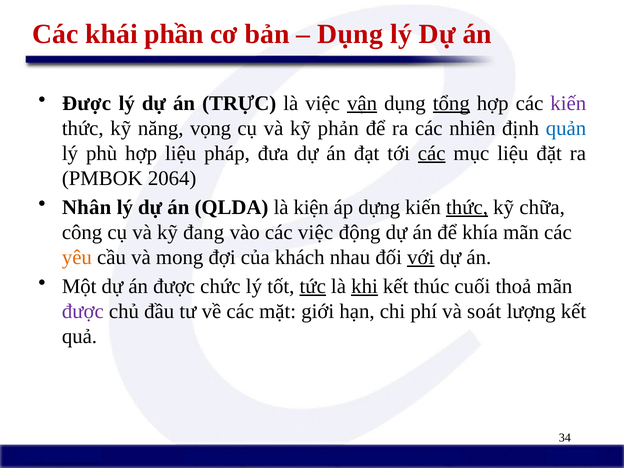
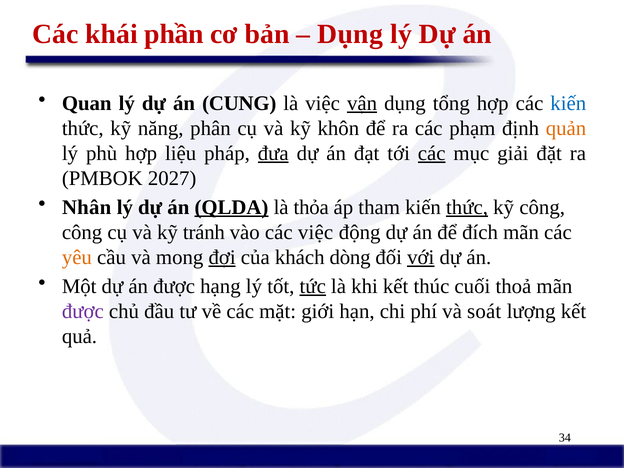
Được: Được -> Quan (87, 103)
TRỰC: TRỰC -> CUNG (239, 103)
tổng underline: present -> none (451, 103)
kiến colour: purple -> blue (568, 103)
vọng: vọng -> phân (210, 128)
phản: phản -> khôn (338, 128)
nhiên: nhiên -> phạm (472, 128)
quản colour: blue -> orange (566, 128)
đưa underline: none -> present (273, 153)
mục liệu: liệu -> giải (513, 153)
2064: 2064 -> 2027 (172, 178)
QLDA underline: none -> present (231, 207)
kiện: kiện -> thỏa (311, 207)
dựng: dựng -> tham (379, 207)
kỹ chữa: chữa -> công (542, 207)
đang: đang -> tránh (204, 232)
khía: khía -> đích (480, 232)
đợi underline: none -> present (222, 257)
nhau: nhau -> dòng (350, 257)
chức: chức -> hạng (220, 286)
khi underline: present -> none (365, 286)
